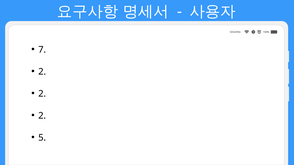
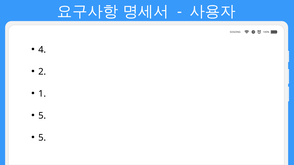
7: 7 -> 4 (42, 50)
2: 2 -> 1 (42, 94)
2: 2 -> 5 (42, 116)
